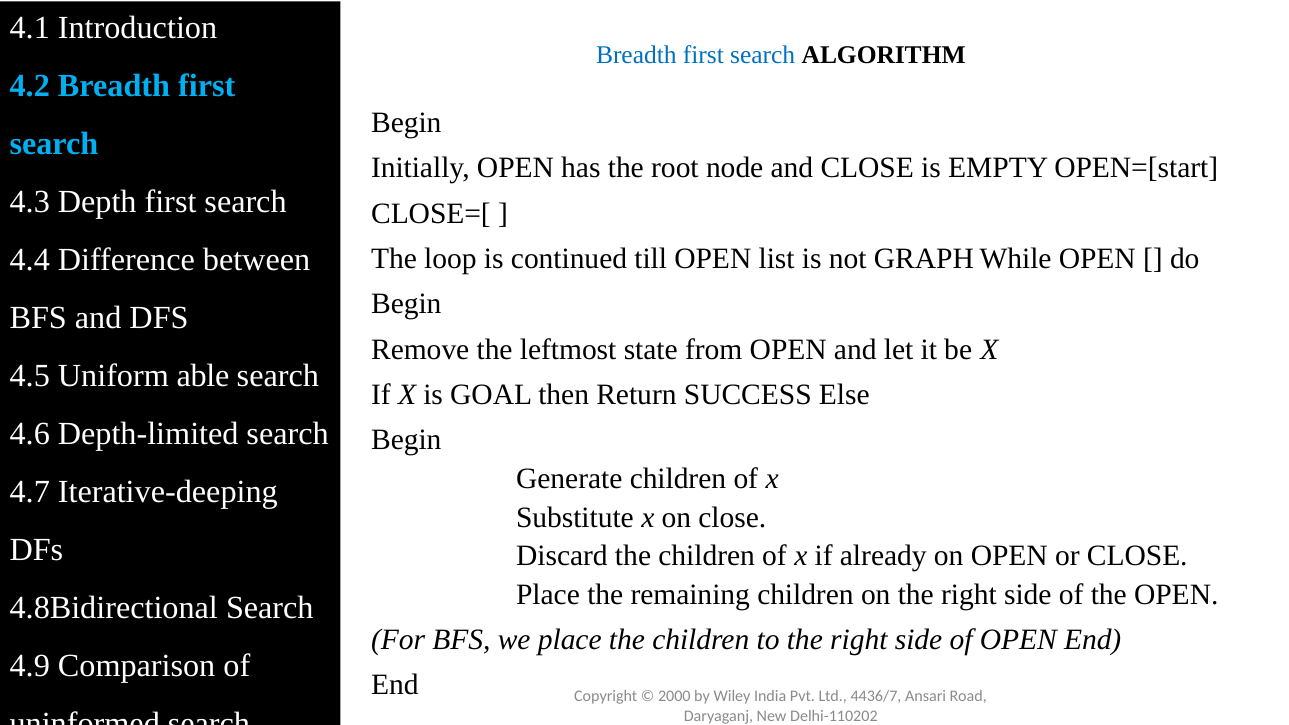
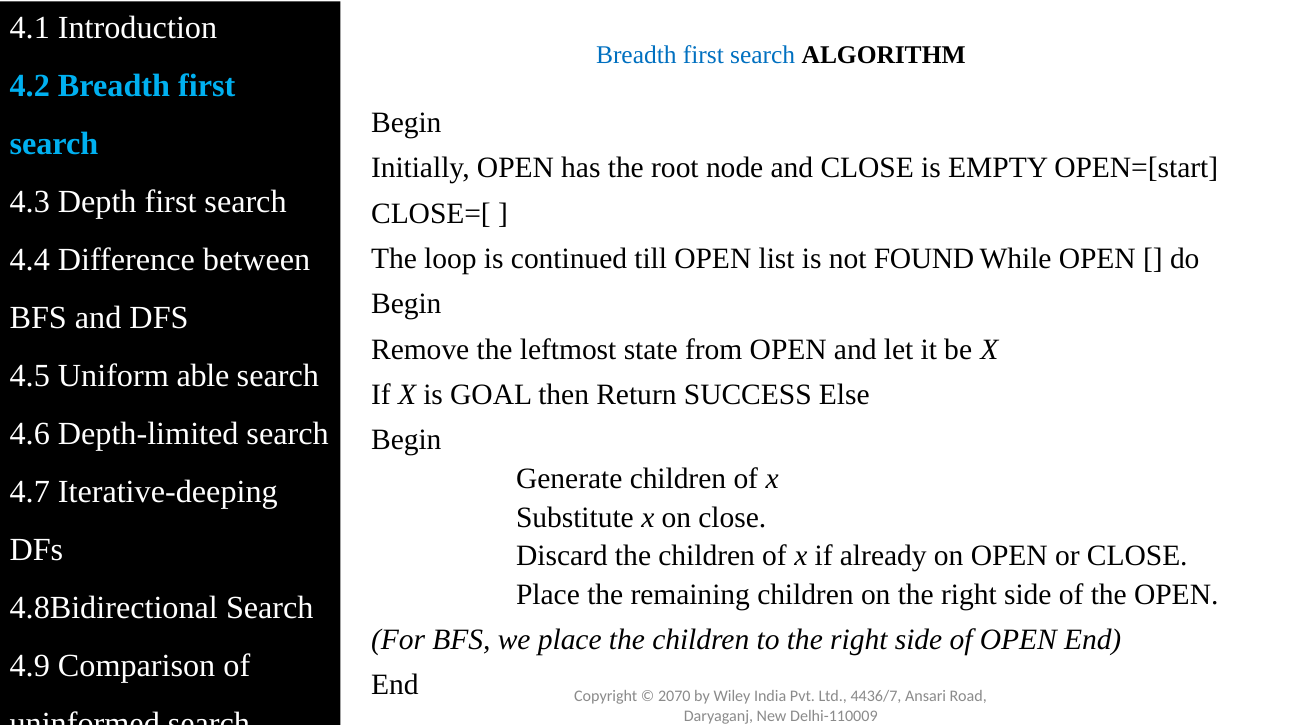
GRAPH: GRAPH -> FOUND (924, 259)
2000: 2000 -> 2070 (674, 697)
Delhi-110202: Delhi-110202 -> Delhi-110009 (834, 716)
